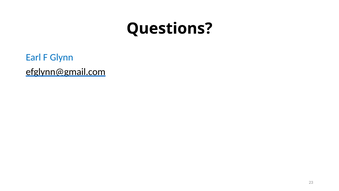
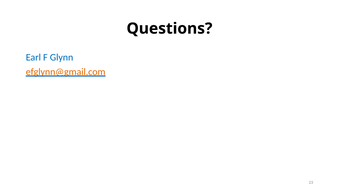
efglynn@gmail.com colour: black -> orange (66, 72)
